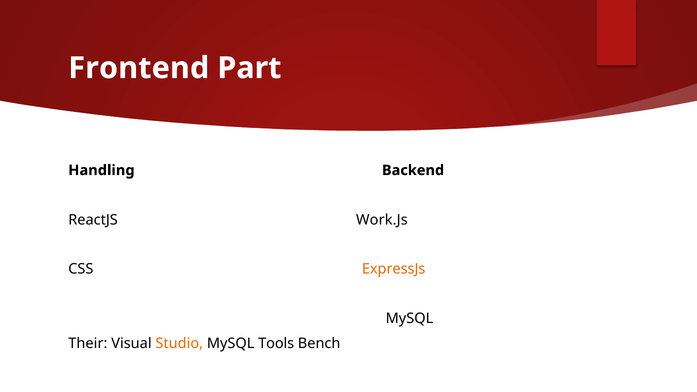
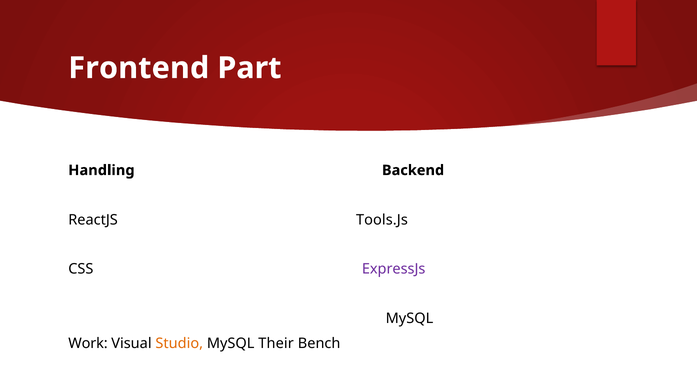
Work.Js: Work.Js -> Tools.Js (382, 220)
ExpressJs colour: orange -> purple (394, 269)
Their: Their -> Work (88, 343)
Tools: Tools -> Their (276, 343)
